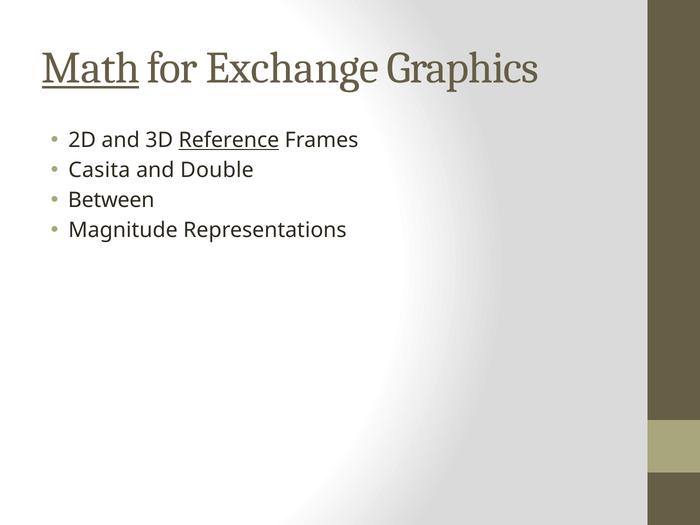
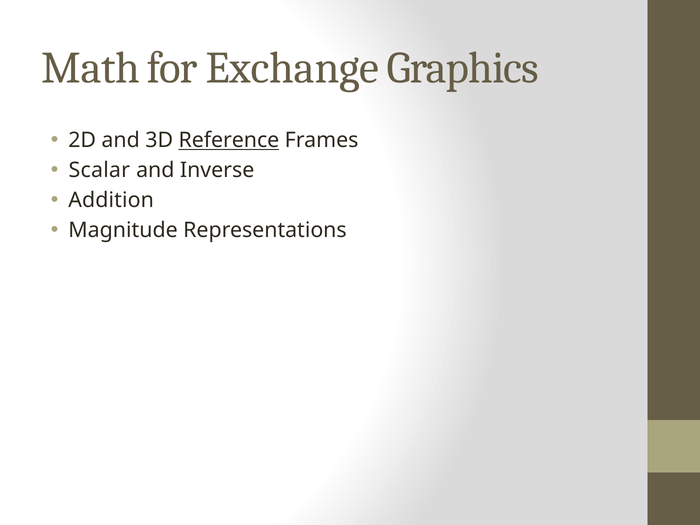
Math underline: present -> none (91, 68)
Casita: Casita -> Scalar (99, 170)
Double: Double -> Inverse (217, 170)
Between: Between -> Addition (111, 200)
